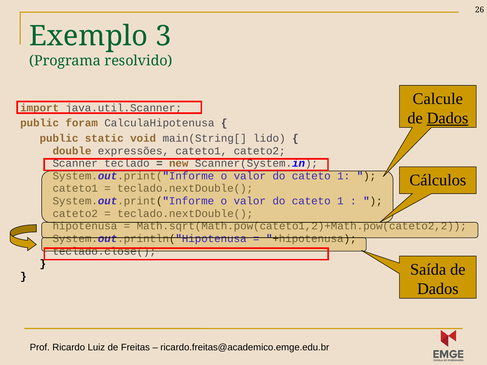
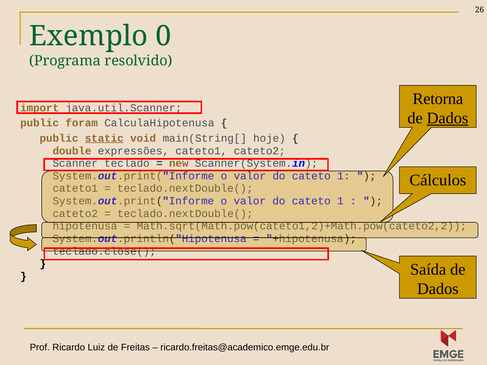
3: 3 -> 0 (163, 36)
Calcule: Calcule -> Retorna (438, 99)
static underline: none -> present (104, 138)
lido: lido -> hoje (269, 138)
